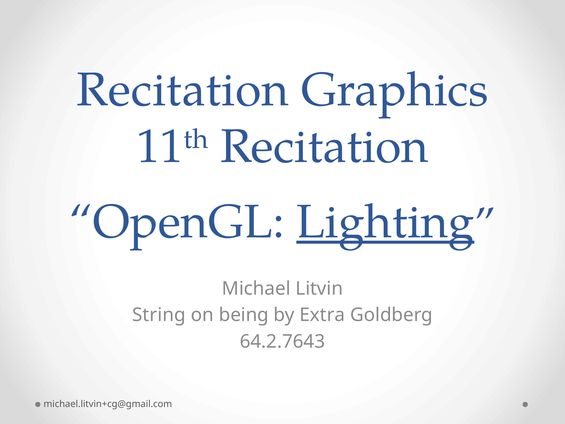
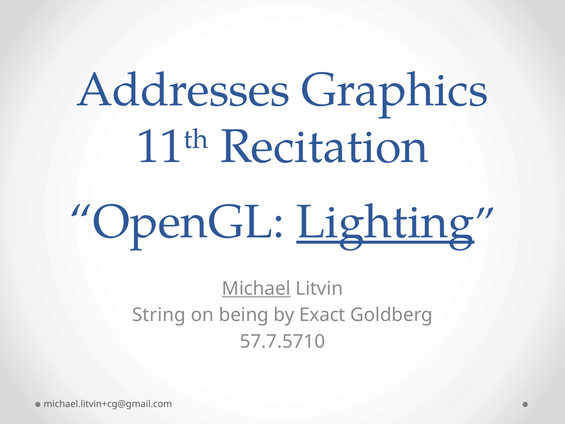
Recitation: Recitation -> Addresses (183, 90)
Michael underline: none -> present (256, 289)
Extra: Extra -> Exact (322, 315)
64.2.7643: 64.2.7643 -> 57.7.5710 (282, 341)
